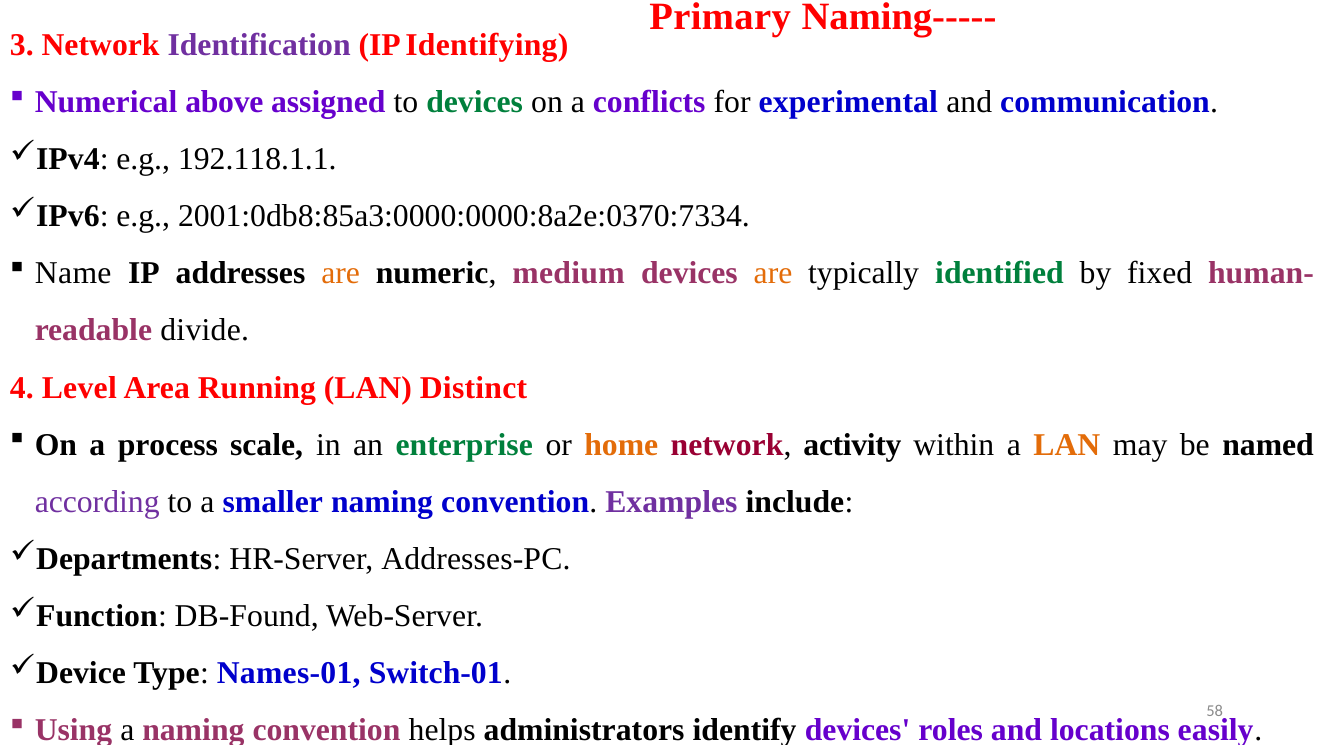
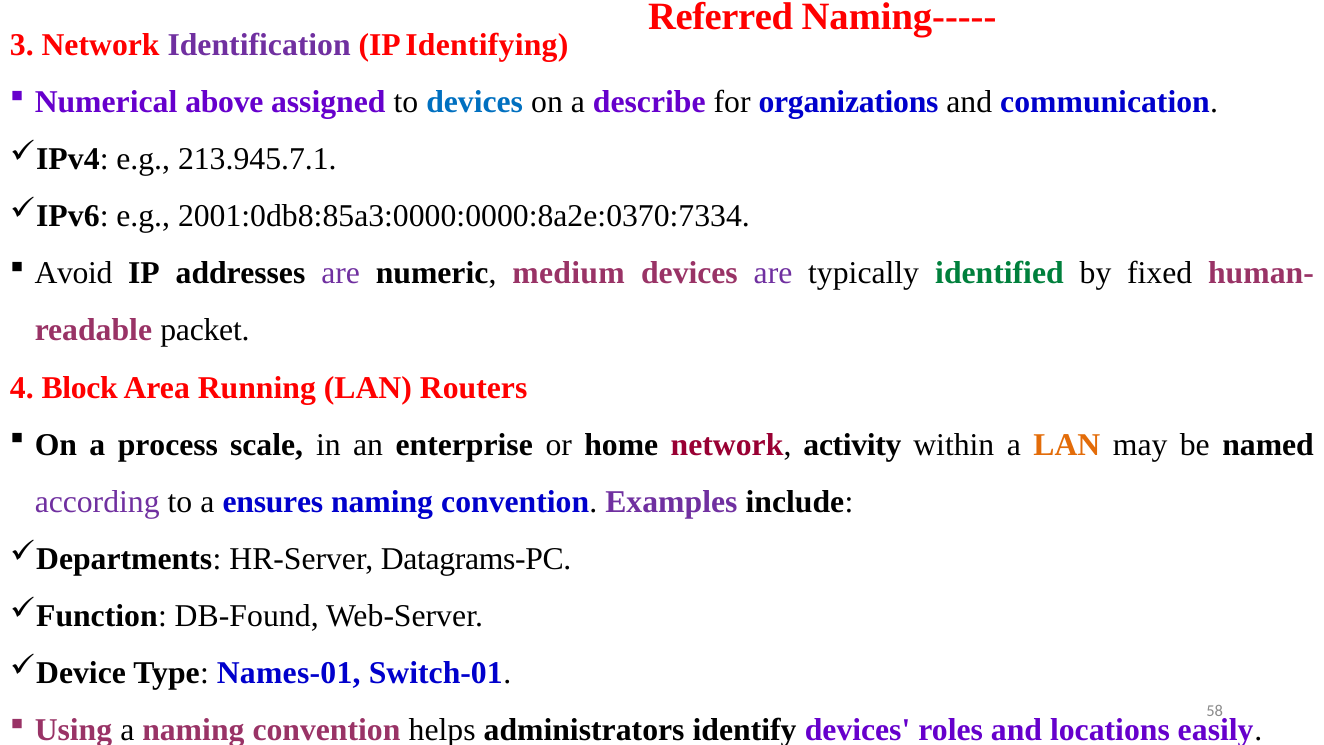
Primary: Primary -> Referred (721, 17)
devices colour: green -> blue (475, 102)
conflicts: conflicts -> describe (649, 102)
experimental: experimental -> organizations (849, 102)
192.118.1.1: 192.118.1.1 -> 213.945.7.1 (257, 159)
Name: Name -> Avoid (74, 273)
are colour: orange -> purple (341, 273)
are colour: orange -> purple (773, 273)
divide: divide -> packet (205, 330)
Level: Level -> Block (80, 387)
Distinct: Distinct -> Routers (474, 387)
enterprise colour: green -> black (464, 444)
home colour: orange -> black (621, 444)
smaller: smaller -> ensures (273, 502)
Addresses-PC: Addresses-PC -> Datagrams-PC (476, 559)
